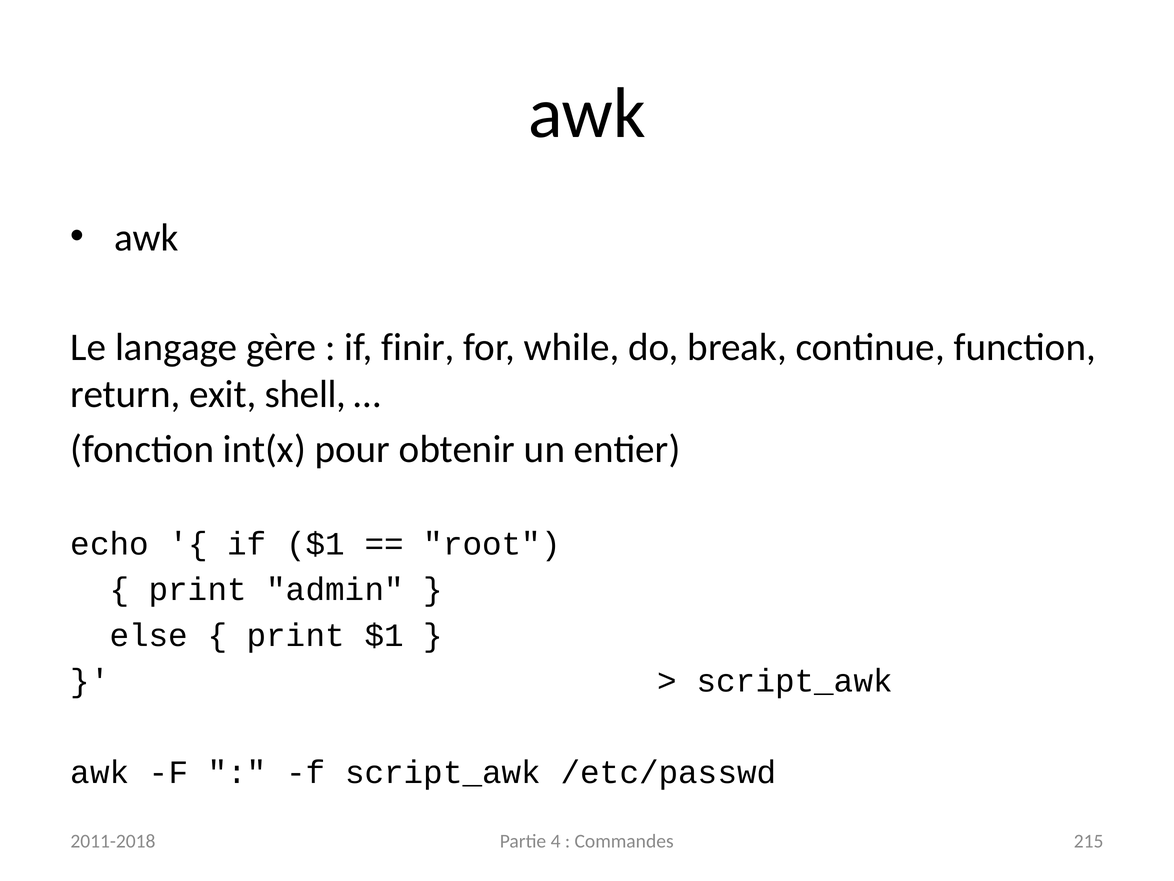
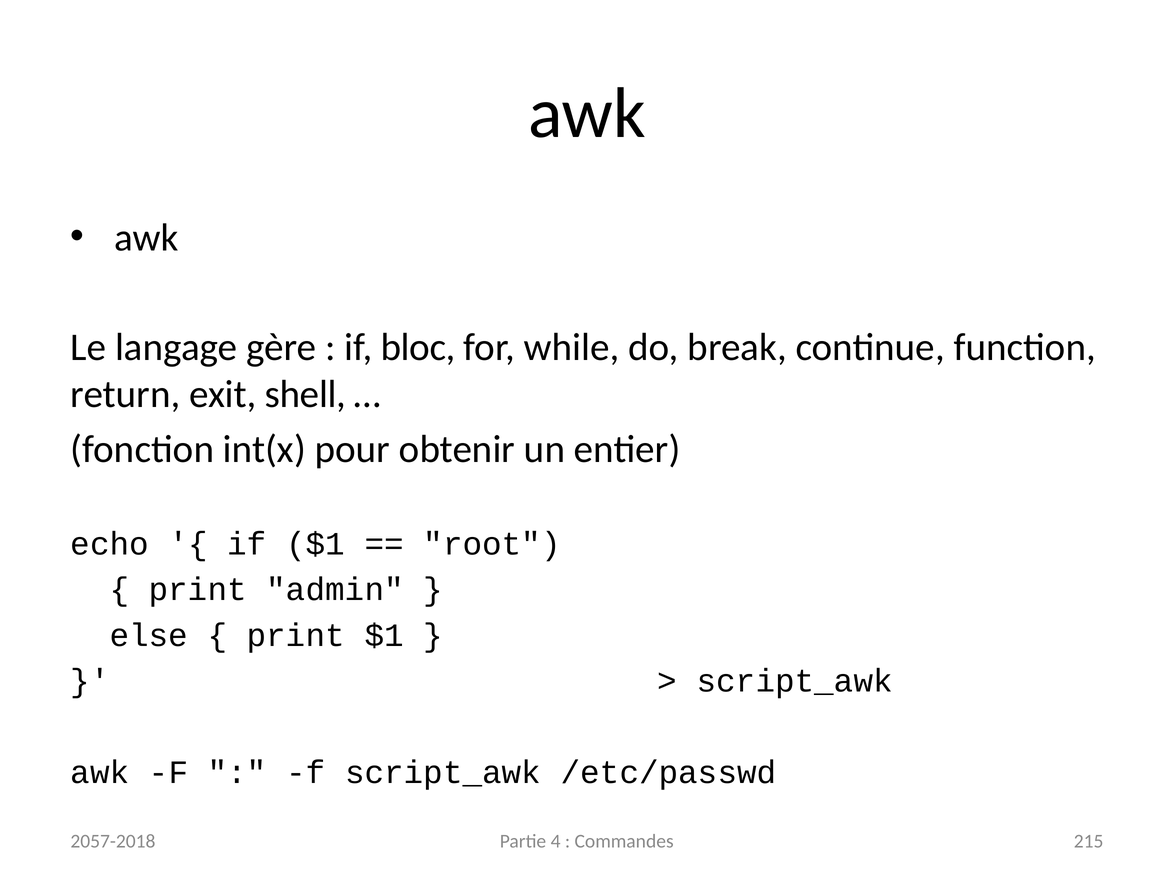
finir: finir -> bloc (418, 347)
2011-2018: 2011-2018 -> 2057-2018 (113, 841)
